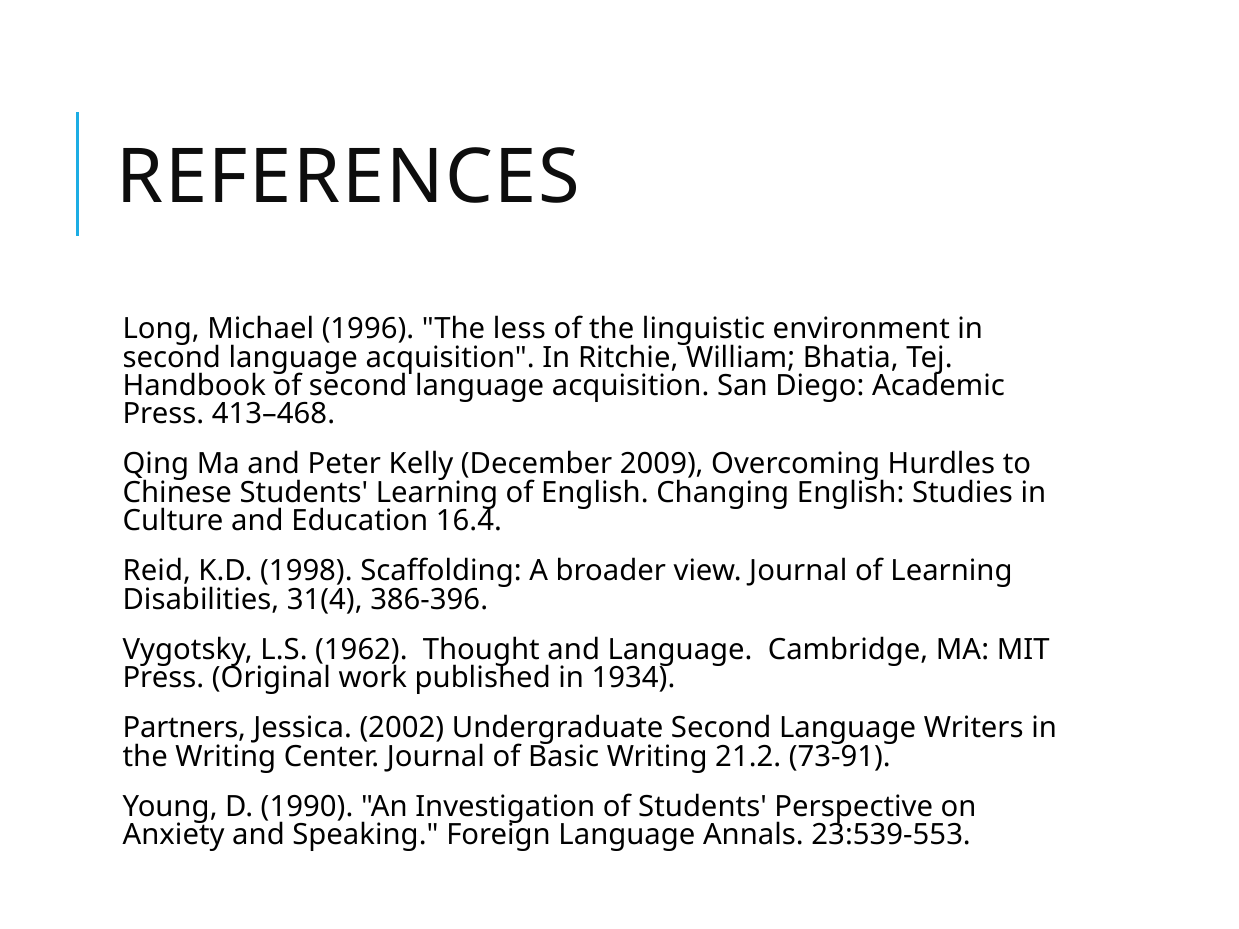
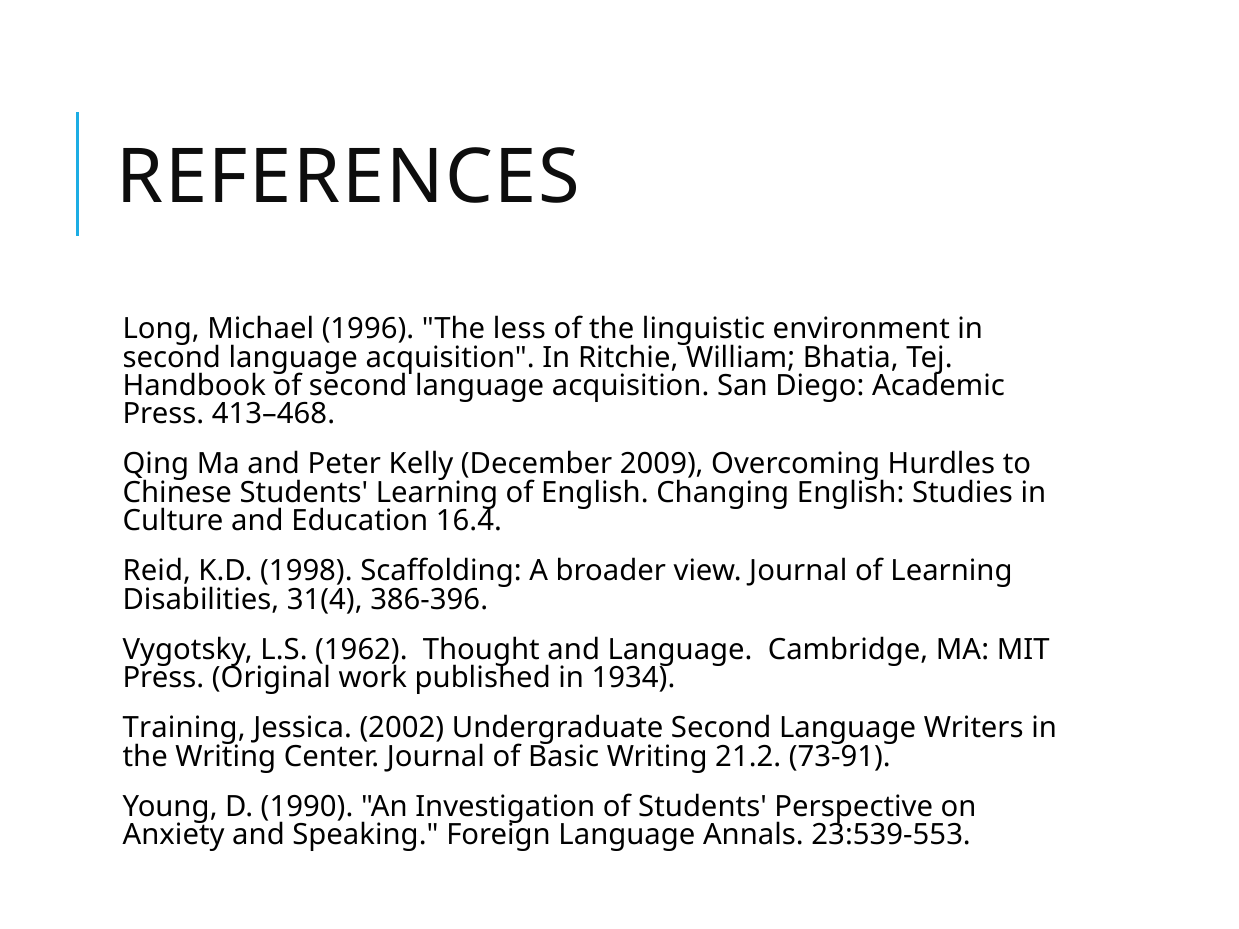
Partners: Partners -> Training (184, 728)
